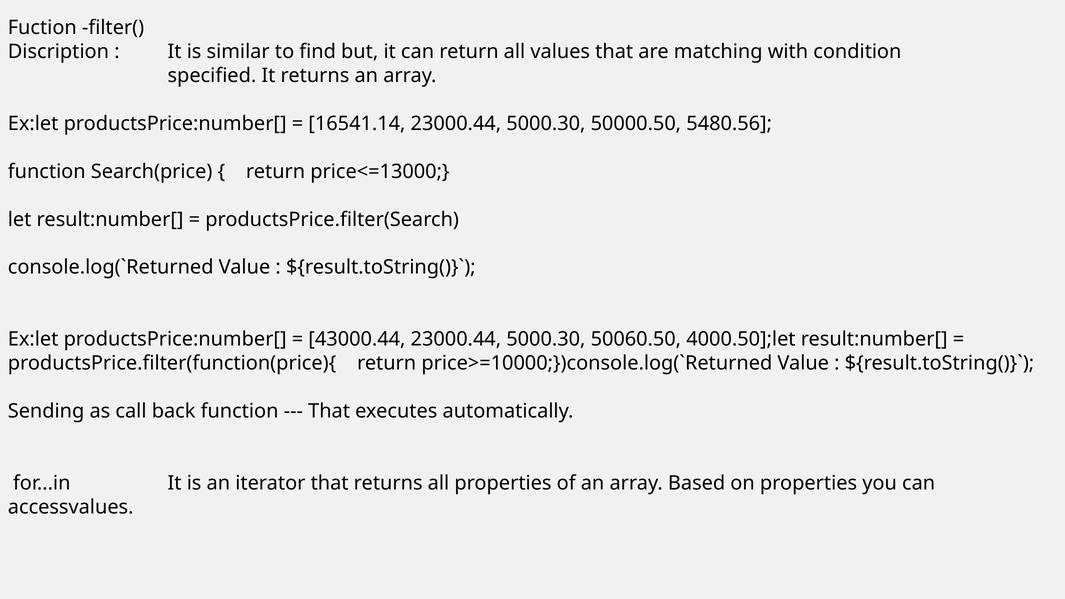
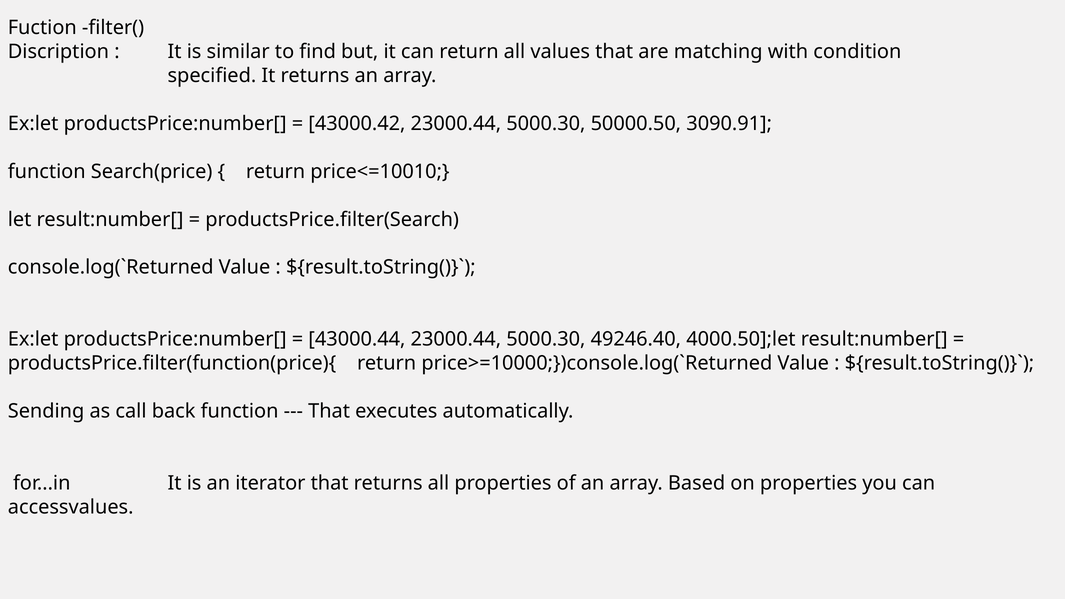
16541.14: 16541.14 -> 43000.42 (357, 124)
5480.56: 5480.56 -> 3090.91 (729, 124)
price<=13000: price<=13000 -> price<=10010 (380, 172)
50060.50: 50060.50 -> 49246.40 (636, 339)
